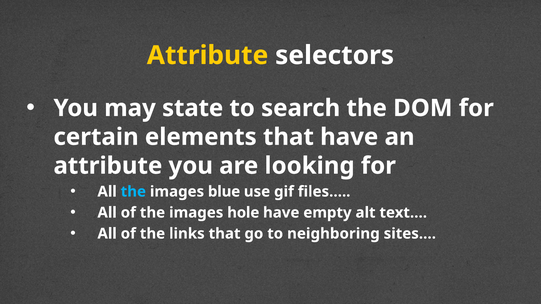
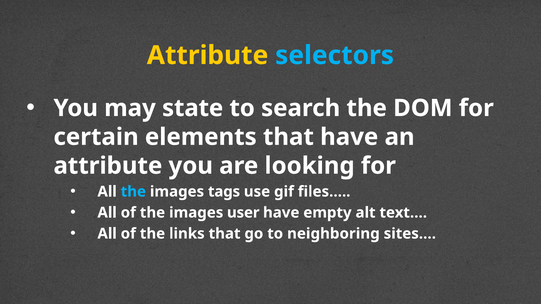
selectors colour: white -> light blue (335, 55)
blue: blue -> tags (224, 192)
hole: hole -> user (243, 213)
